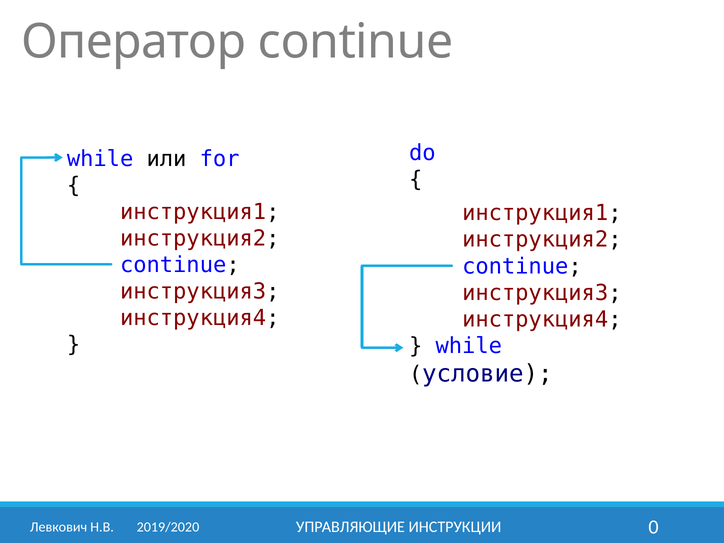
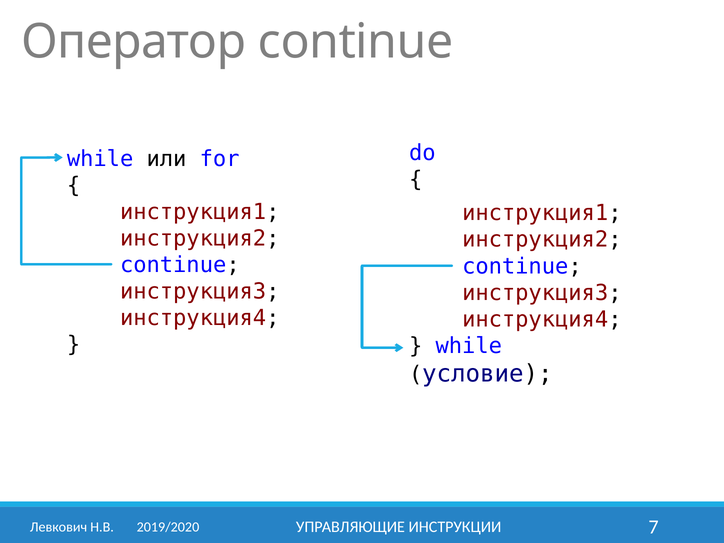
0: 0 -> 7 (654, 527)
